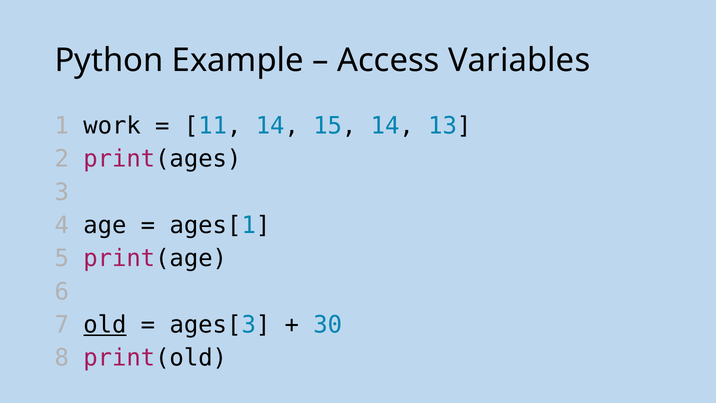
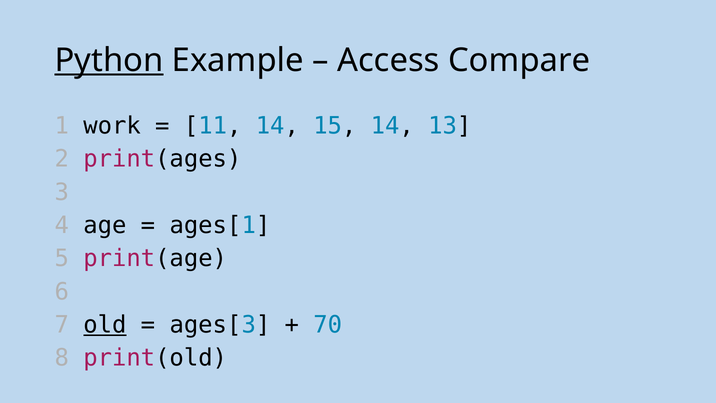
Python underline: none -> present (109, 60)
Variables: Variables -> Compare (519, 60)
30: 30 -> 70 (328, 325)
